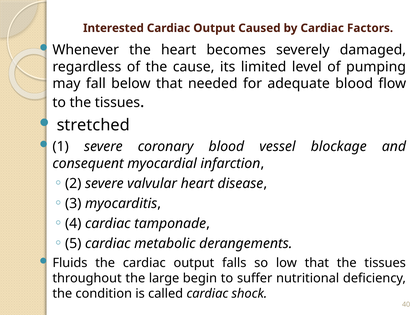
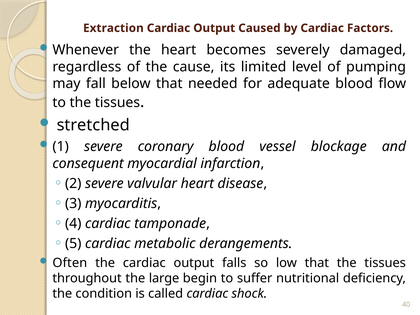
Interested: Interested -> Extraction (113, 28)
Fluids: Fluids -> Often (70, 263)
